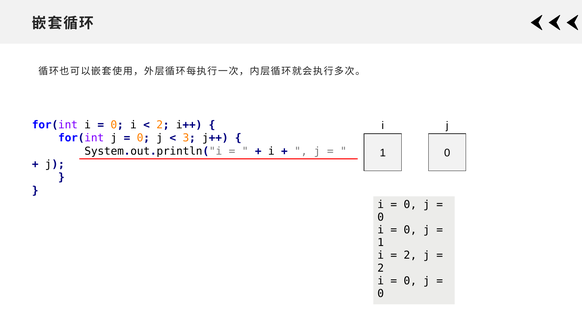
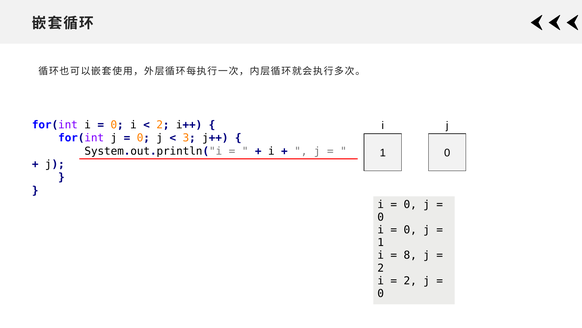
2: 2 -> 8 (410, 255)
0: 0 -> 2 (410, 280)
